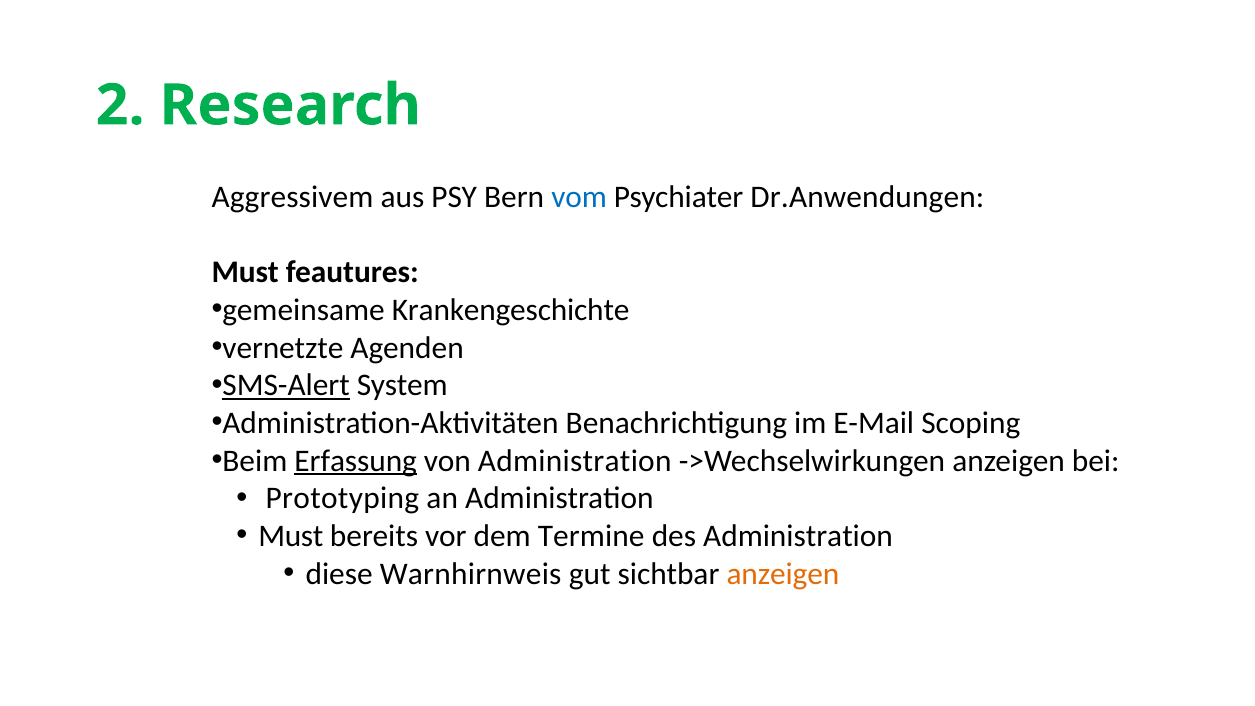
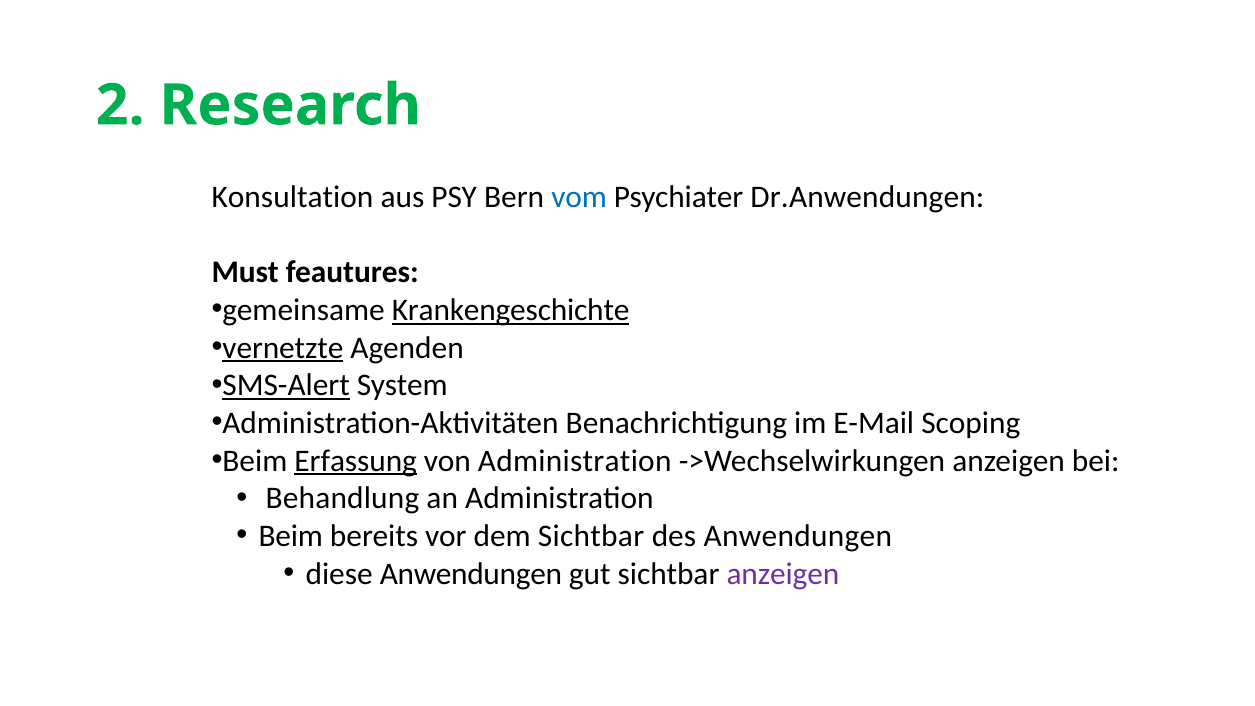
Aggressivem: Aggressivem -> Konsultation (292, 197)
Krankengeschichte underline: none -> present (511, 310)
vernetzte underline: none -> present (283, 348)
Prototyping: Prototyping -> Behandlung (342, 499)
Must: Must -> Beim (291, 536)
dem Termine: Termine -> Sichtbar (591, 536)
des Administration: Administration -> Anwendungen (798, 536)
diese Warnhirnweis: Warnhirnweis -> Anwendungen (471, 574)
anzeigen colour: orange -> purple (783, 574)
